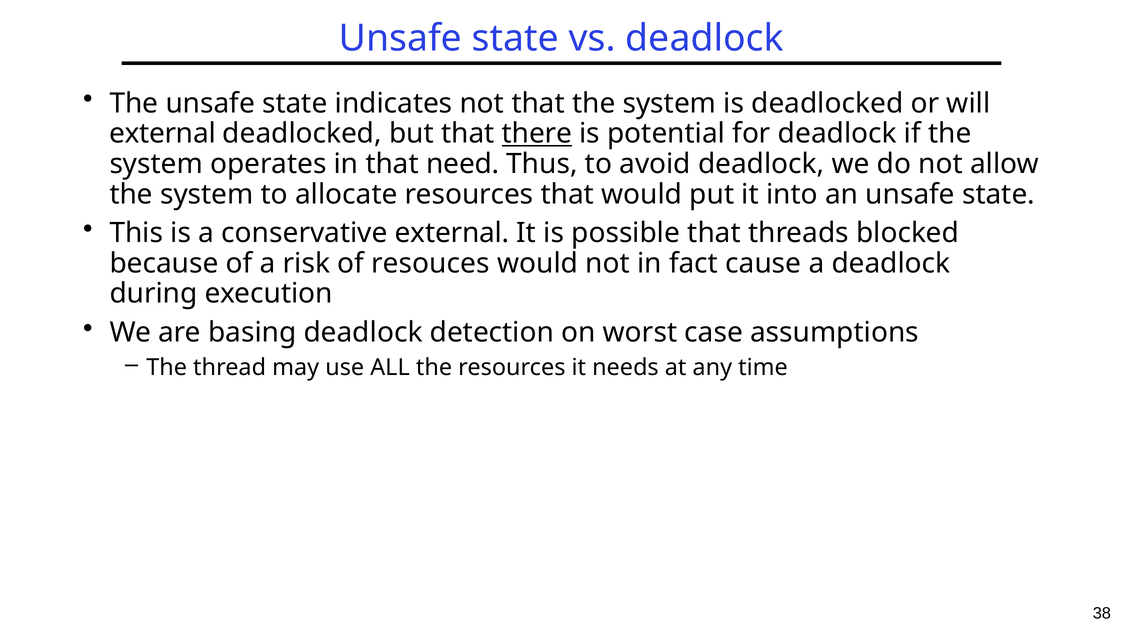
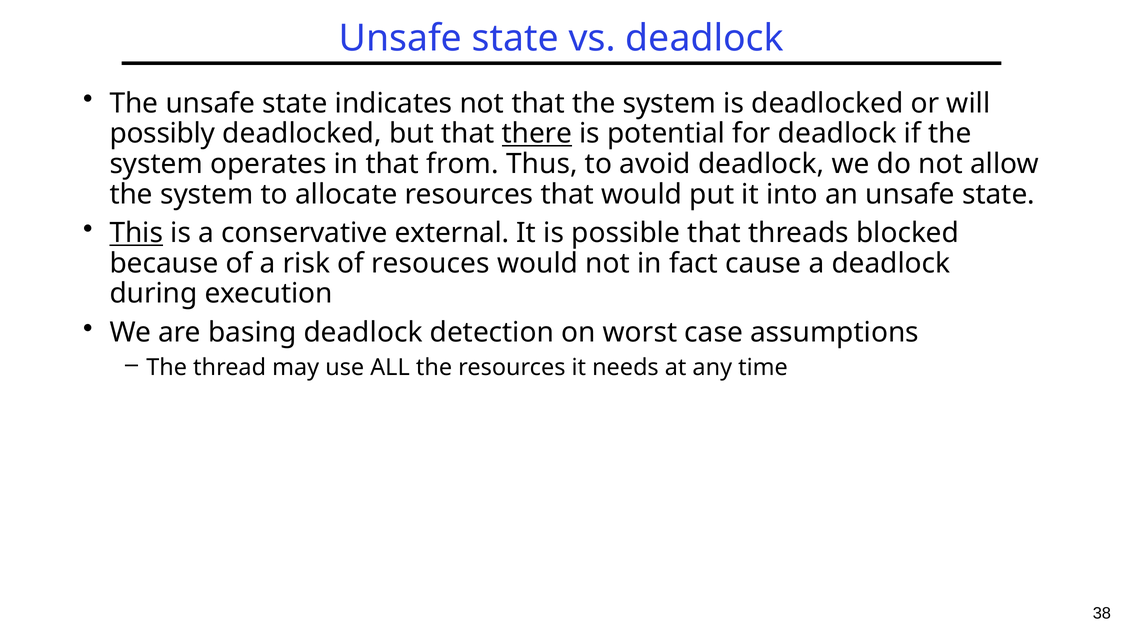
external: external -> possibly (162, 134)
need: need -> from (463, 164)
This underline: none -> present (136, 233)
